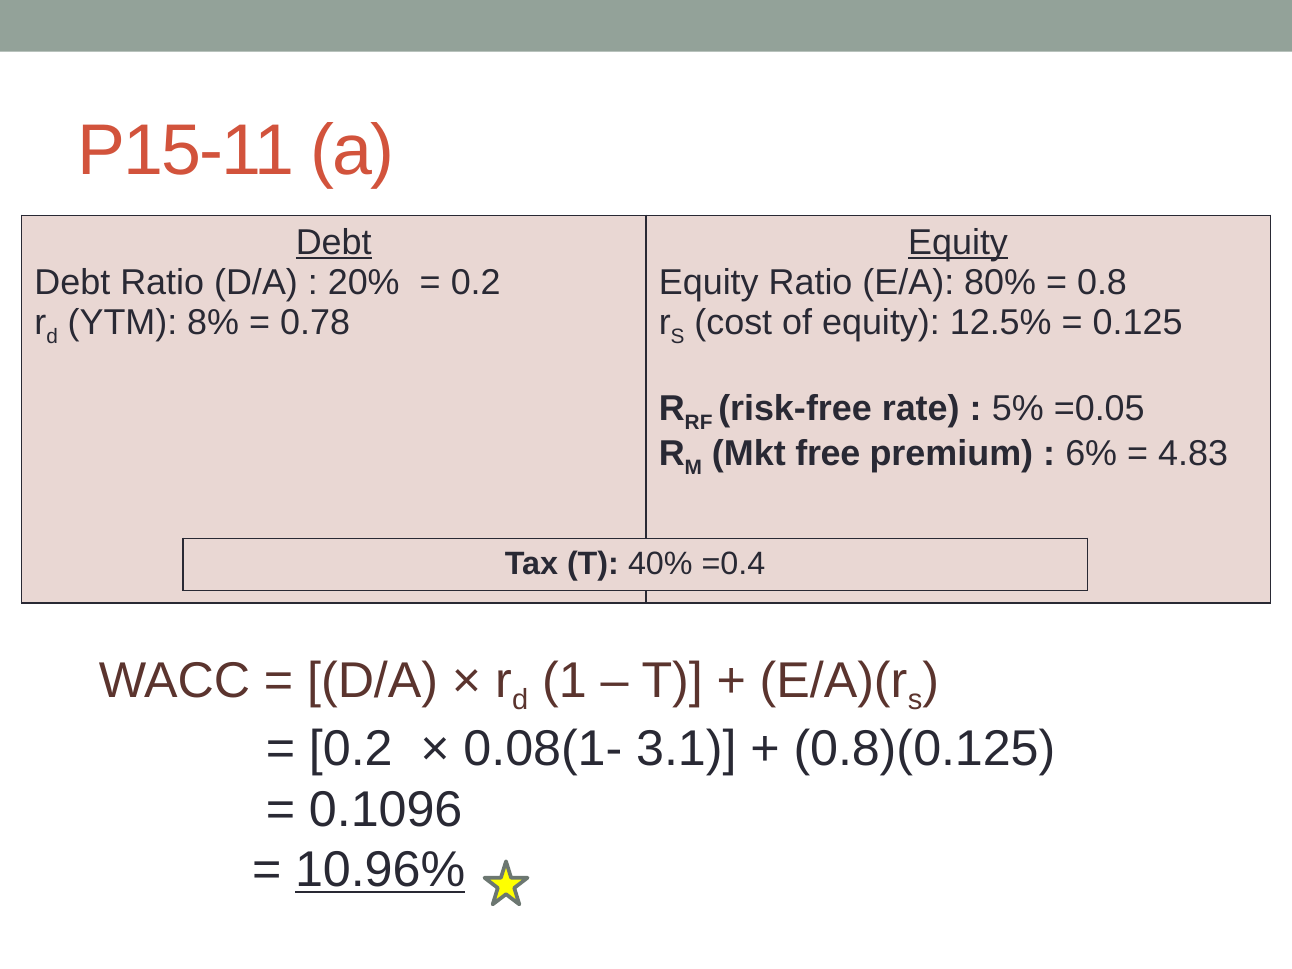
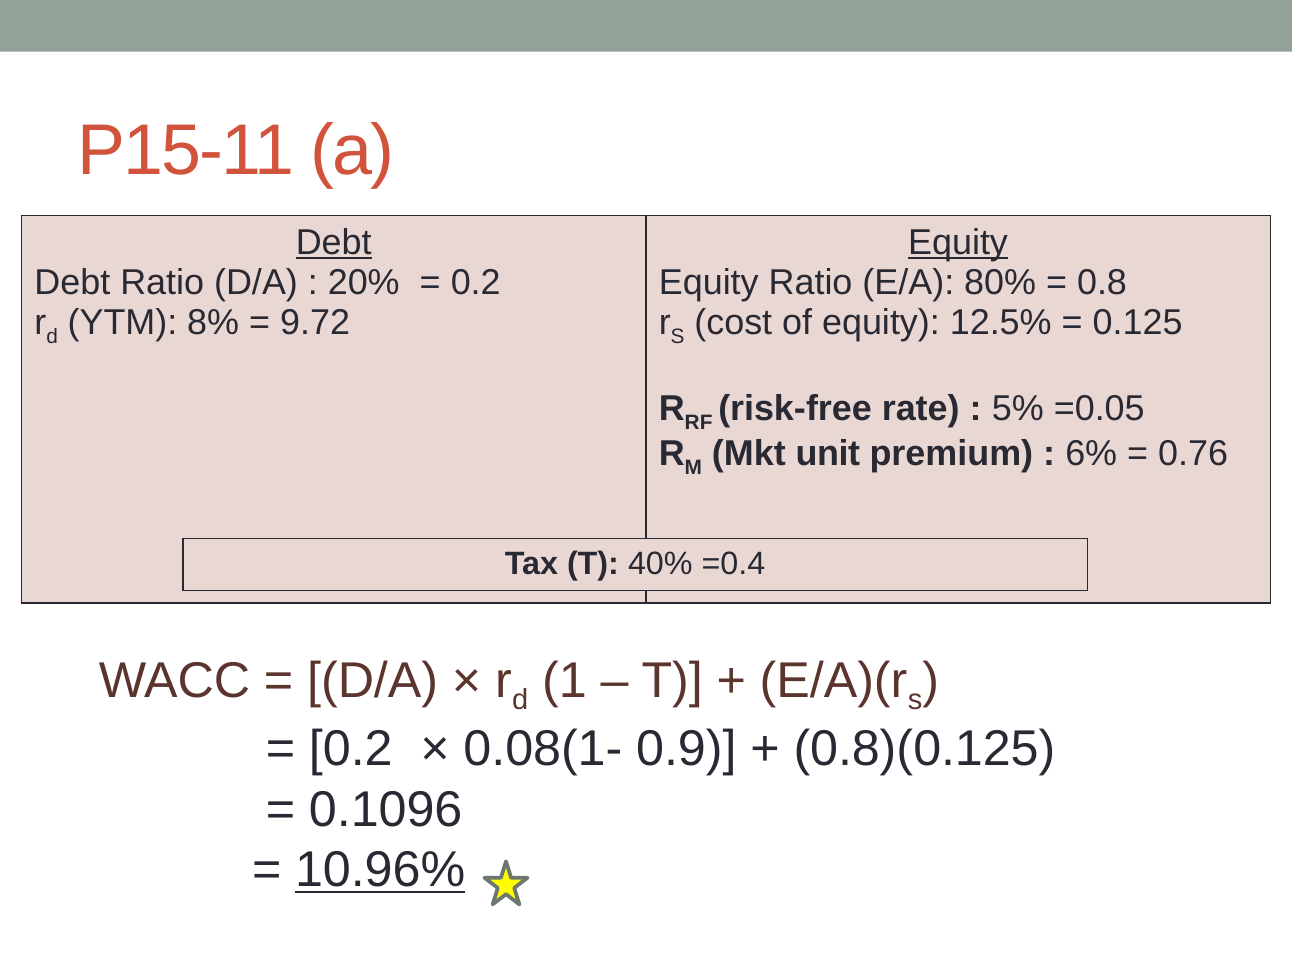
0.78: 0.78 -> 9.72 (315, 322)
free: free -> unit (828, 454)
4.83: 4.83 -> 0.76 (1193, 454)
3.1: 3.1 -> 0.9 (686, 749)
